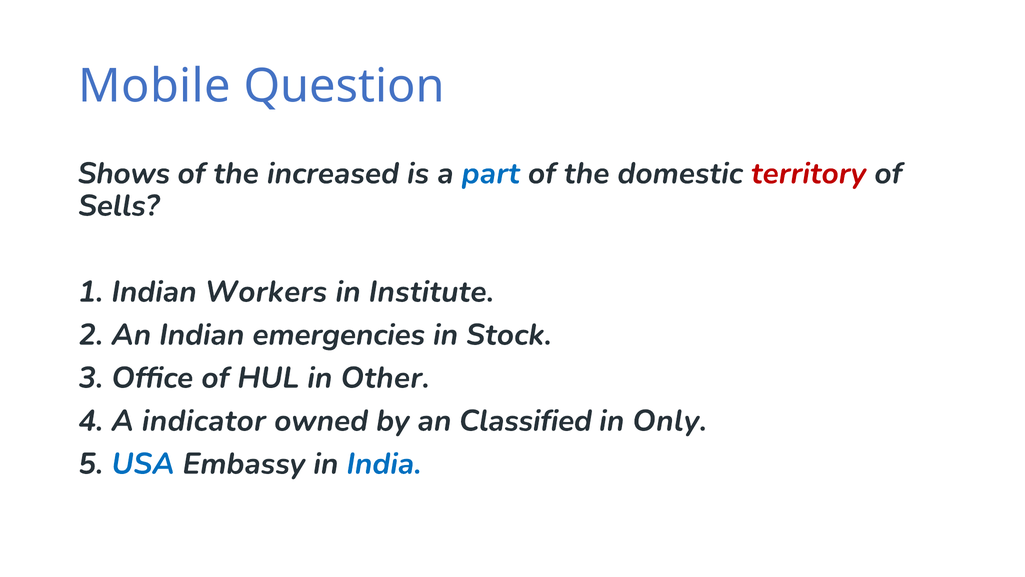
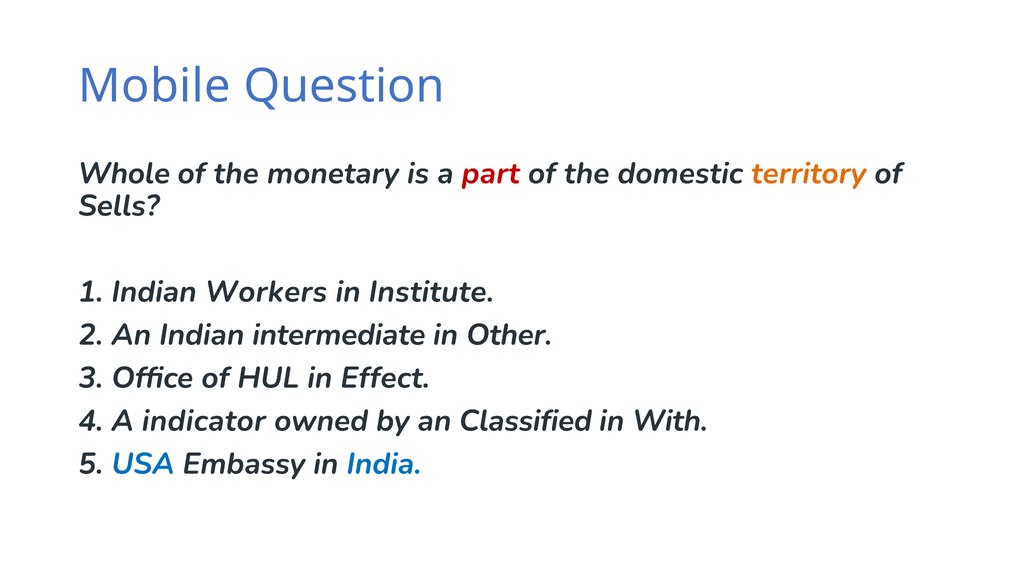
Shows: Shows -> Whole (124, 173)
increased: increased -> monetary (333, 173)
part colour: blue -> red (491, 173)
territory colour: red -> orange (809, 173)
emergencies: emergencies -> intermediate (339, 335)
Stock: Stock -> Other (509, 335)
Other: Other -> Effect (385, 377)
Only: Only -> With (670, 420)
